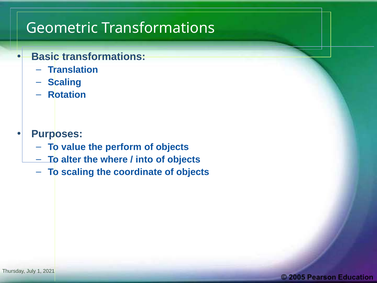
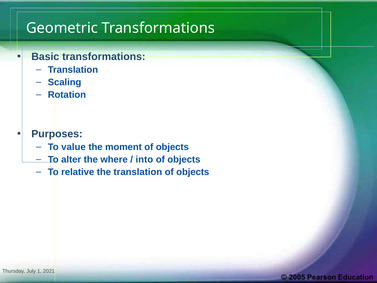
perform: perform -> moment (123, 147)
To scaling: scaling -> relative (78, 172)
the coordinate: coordinate -> translation (138, 172)
